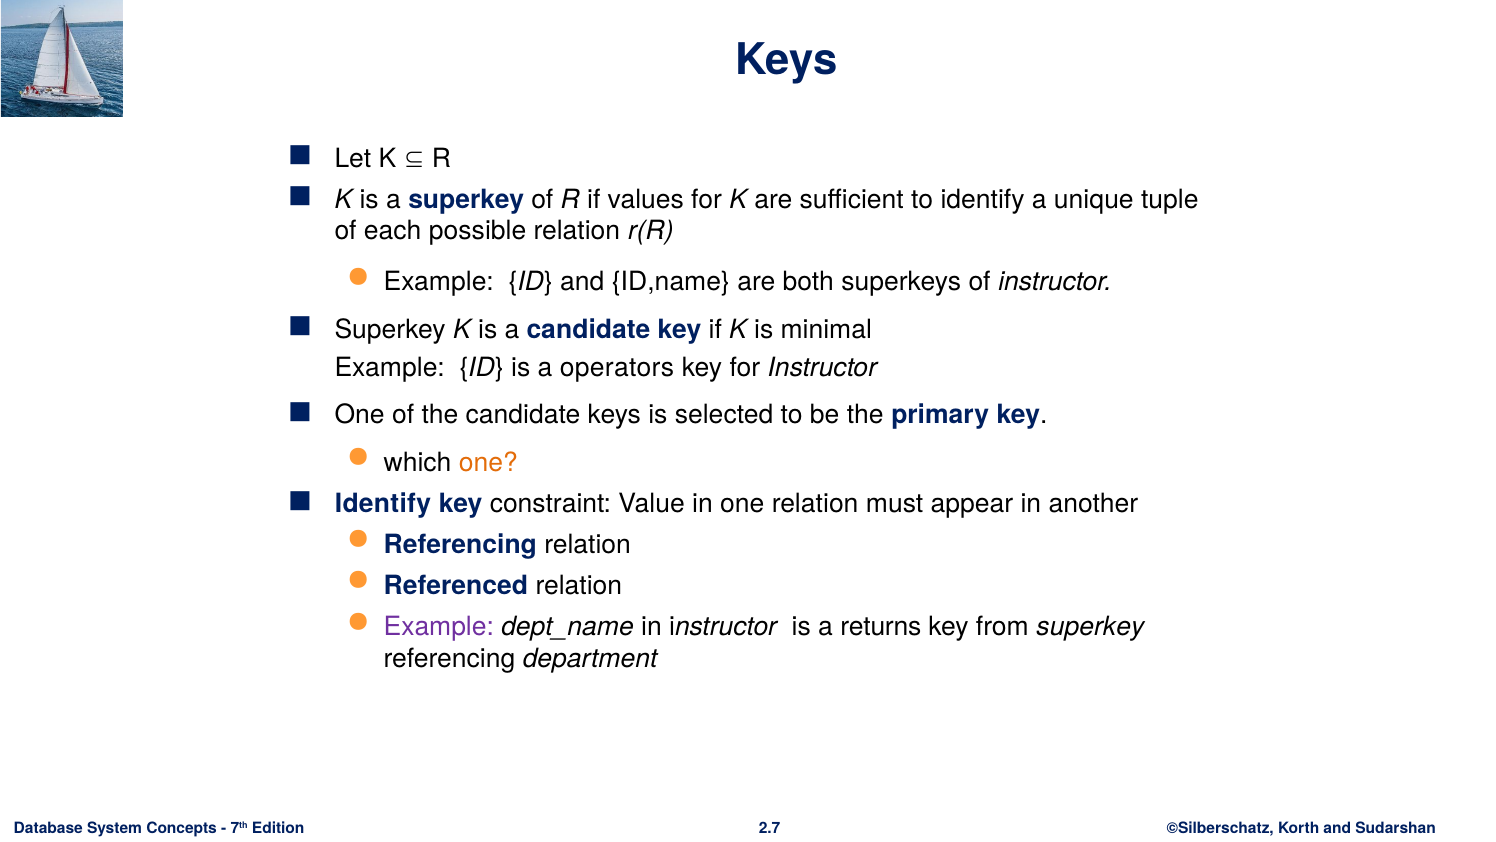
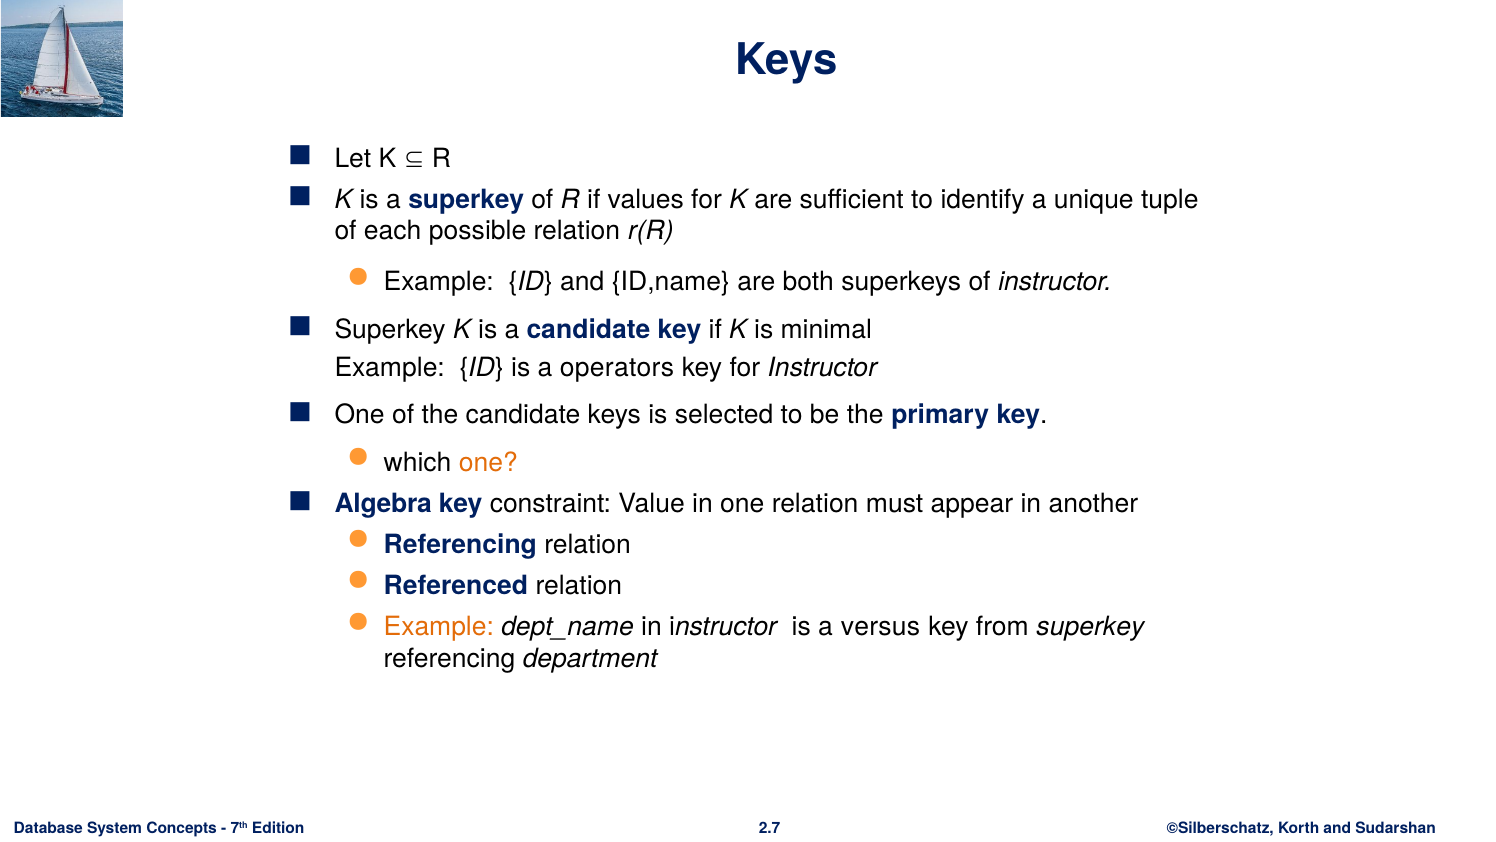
Identify: Identify -> Algebra (383, 503)
Example colour: purple -> orange (439, 627)
returns: returns -> versus (881, 627)
